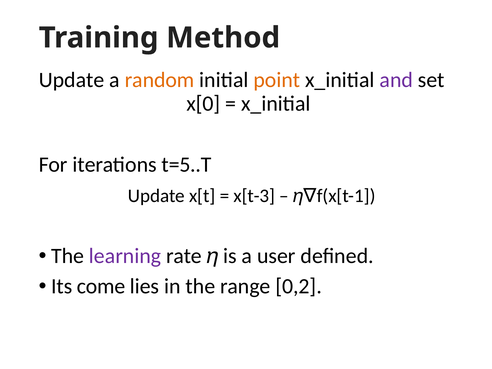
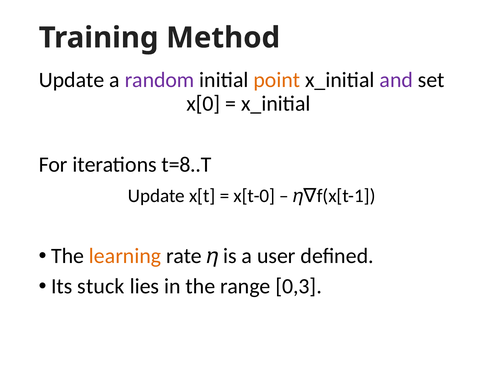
random colour: orange -> purple (160, 80)
t=5..T: t=5..T -> t=8..T (187, 165)
x[t-3: x[t-3 -> x[t-0 (254, 196)
learning colour: purple -> orange (125, 256)
come: come -> stuck (101, 286)
0,2: 0,2 -> 0,3 (299, 286)
